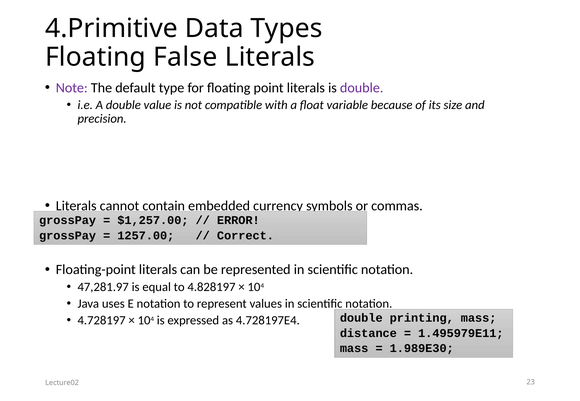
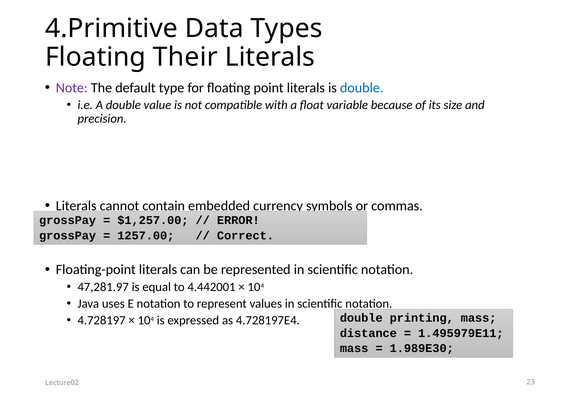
False: False -> Their (185, 57)
double colour: purple -> blue (362, 88)
4.828197: 4.828197 -> 4.442001 (211, 288)
